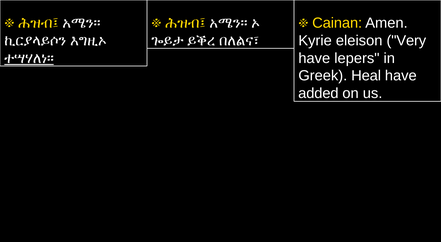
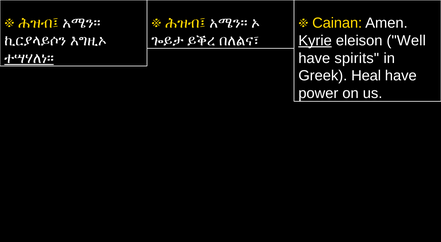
Kyrie underline: none -> present (315, 41)
Very: Very -> Well (406, 41)
lepers: lepers -> spirits (357, 58)
added: added -> power (318, 94)
